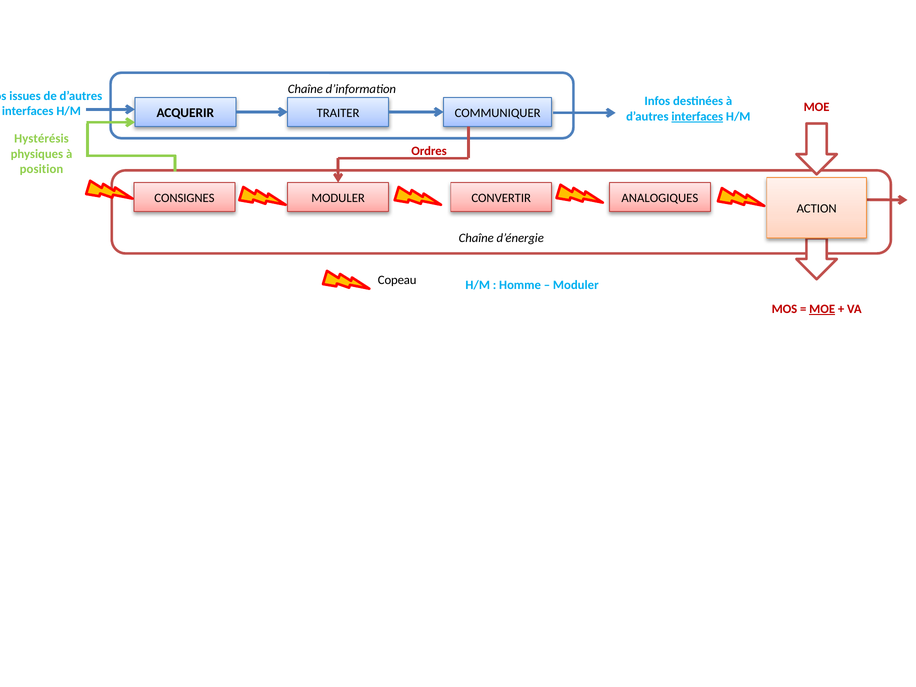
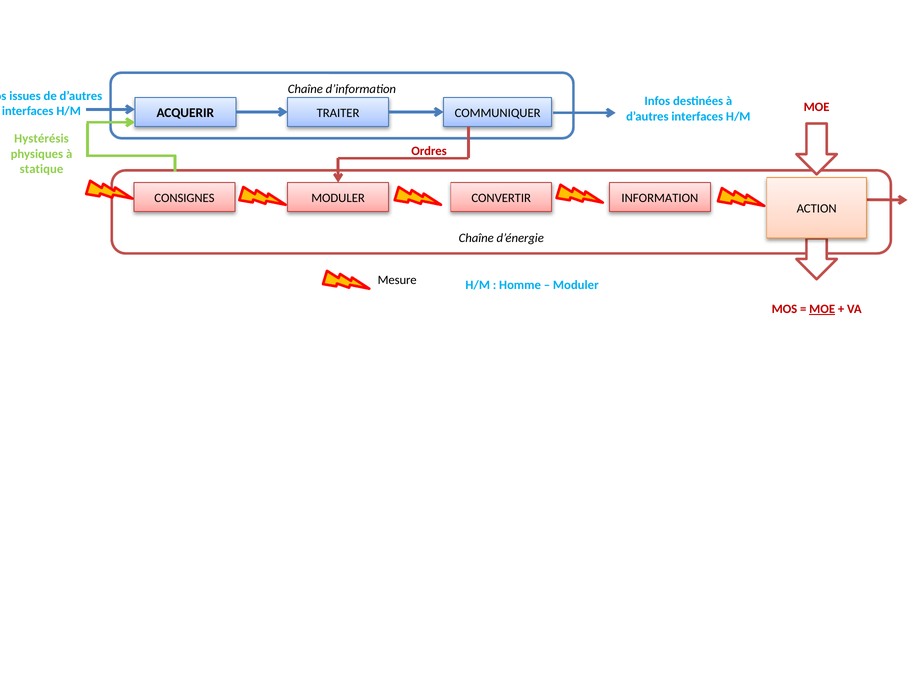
interfaces underline: present -> none (697, 116)
position: position -> statique (42, 169)
ANALOGIQUES: ANALOGIQUES -> INFORMATION (660, 198)
Copeau: Copeau -> Mesure (397, 280)
